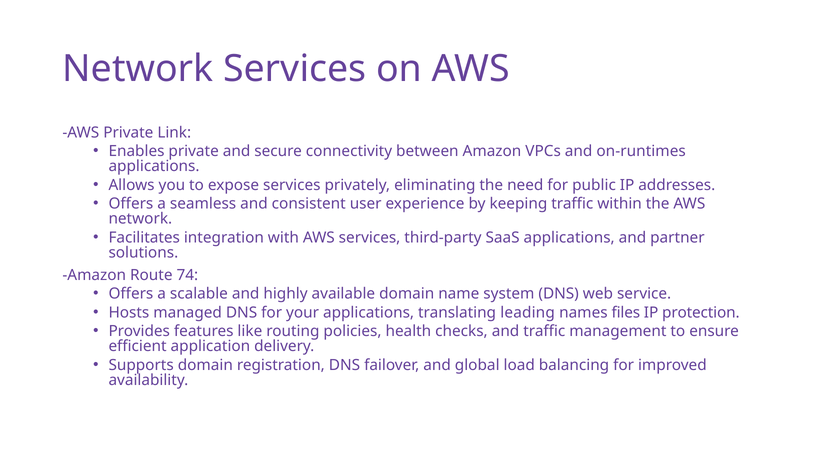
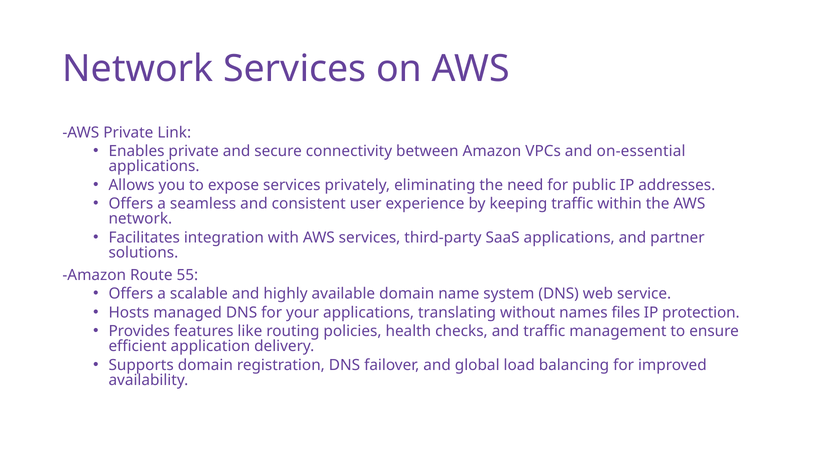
on-runtimes: on-runtimes -> on-essential (641, 151)
74: 74 -> 55 (187, 275)
leading: leading -> without (528, 312)
